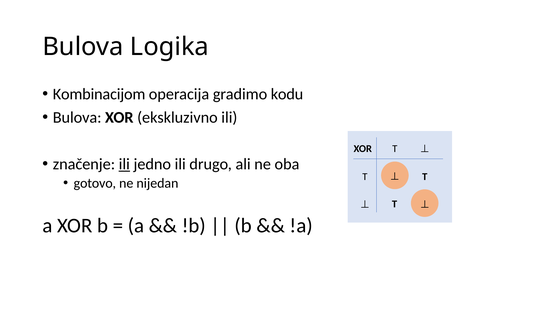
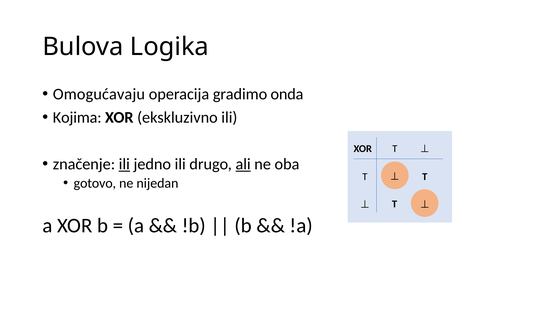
Kombinacijom: Kombinacijom -> Omogućavaju (99, 94)
kodu: kodu -> onda (287, 94)
Bulova: Bulova -> Kojima (77, 117)
ali underline: none -> present (243, 164)
